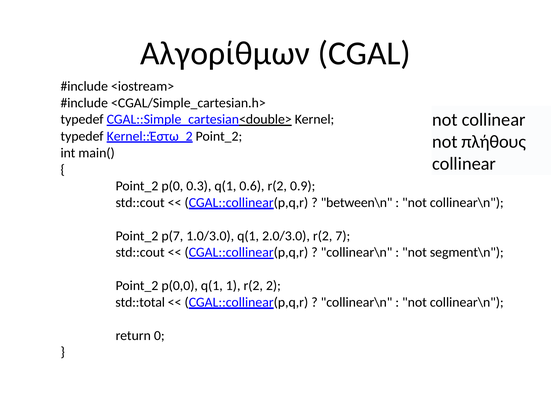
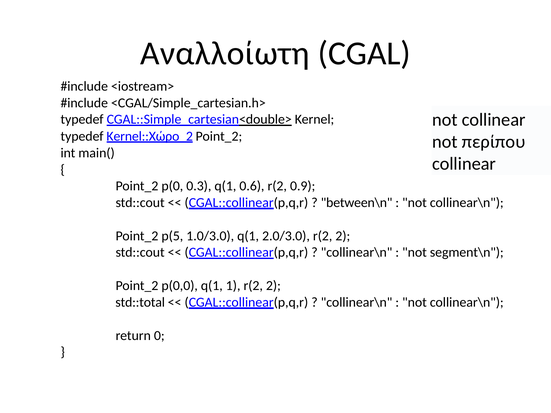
Αλγορίθμων: Αλγορίθμων -> Αναλλοίωτη (225, 53)
Kernel::Έστω_2: Kernel::Έστω_2 -> Kernel::Χώρο_2 (150, 136)
πλήθους: πλήθους -> περίπου (494, 142)
p(7: p(7 -> p(5 (172, 236)
2.0/3.0 r(2 7: 7 -> 2 (343, 236)
